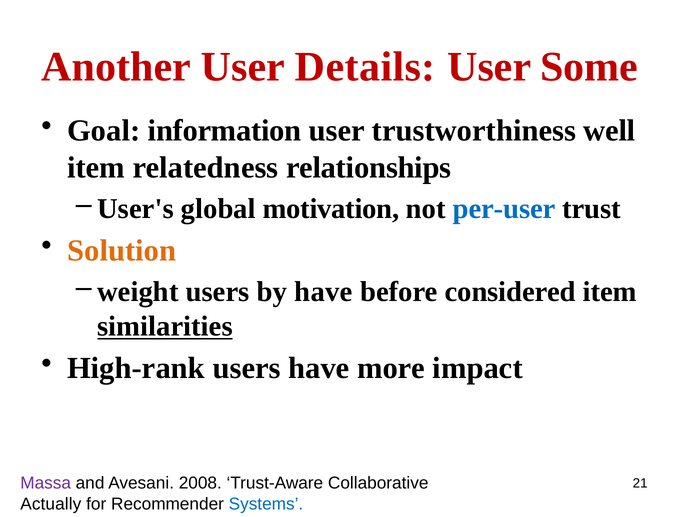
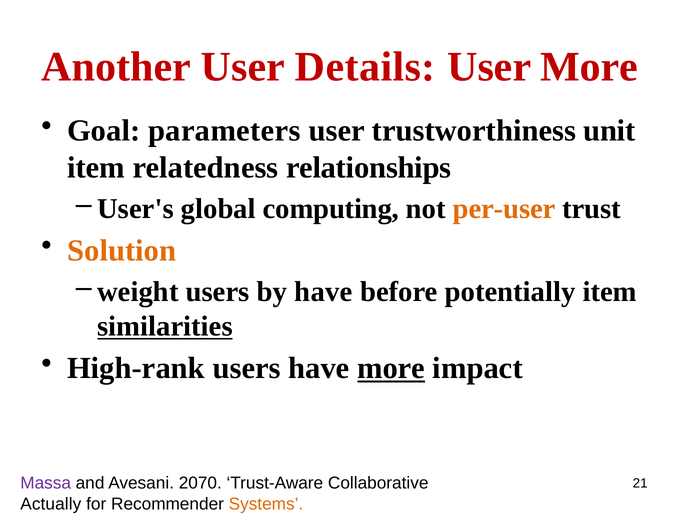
User Some: Some -> More (589, 67)
information: information -> parameters (224, 131)
well: well -> unit (609, 131)
motivation: motivation -> computing (331, 209)
per-user colour: blue -> orange (504, 209)
considered: considered -> potentially (510, 292)
more underline: none -> present (391, 368)
2008: 2008 -> 2070 (200, 483)
Systems colour: blue -> orange (266, 504)
